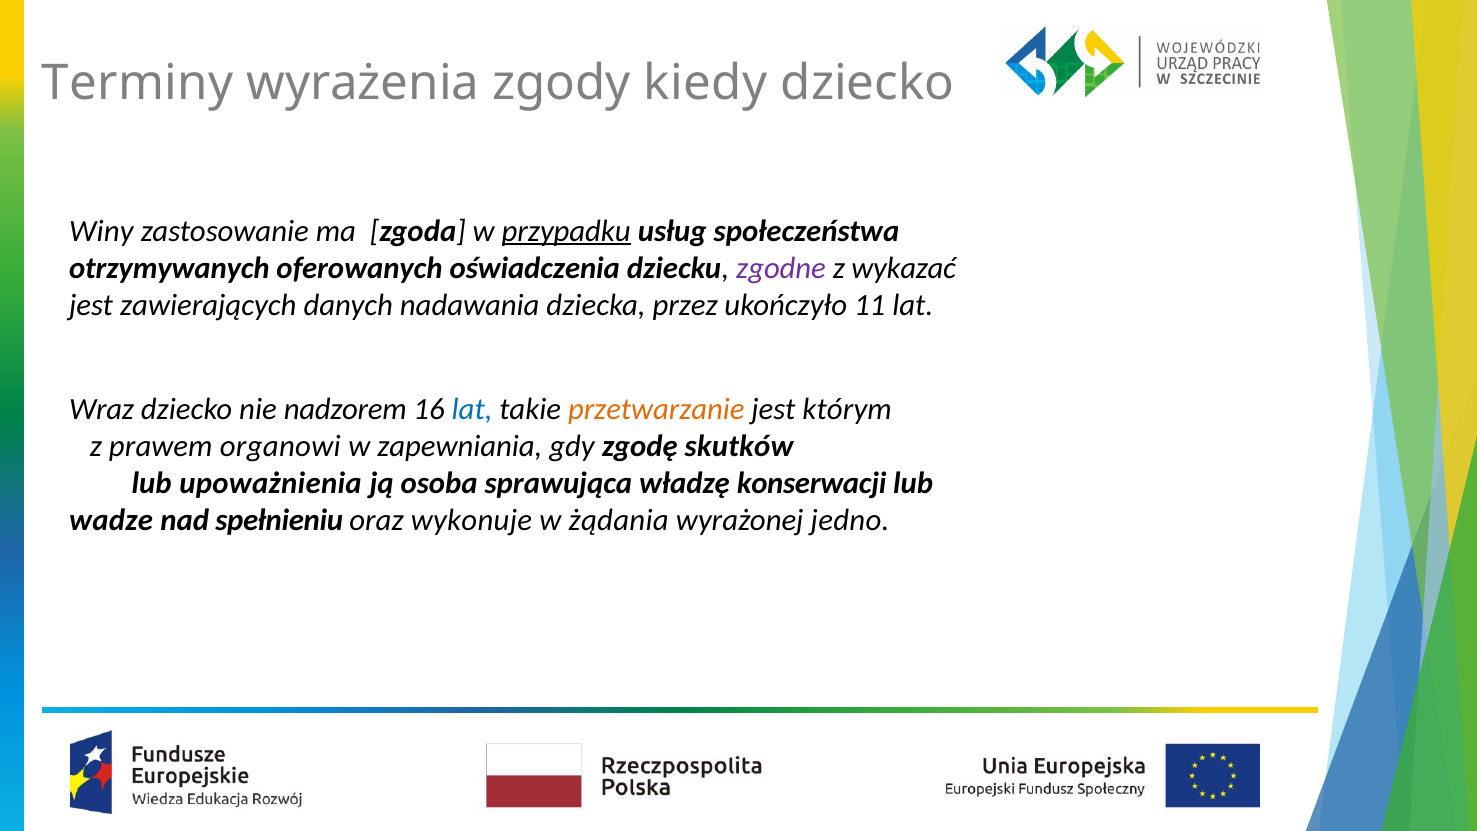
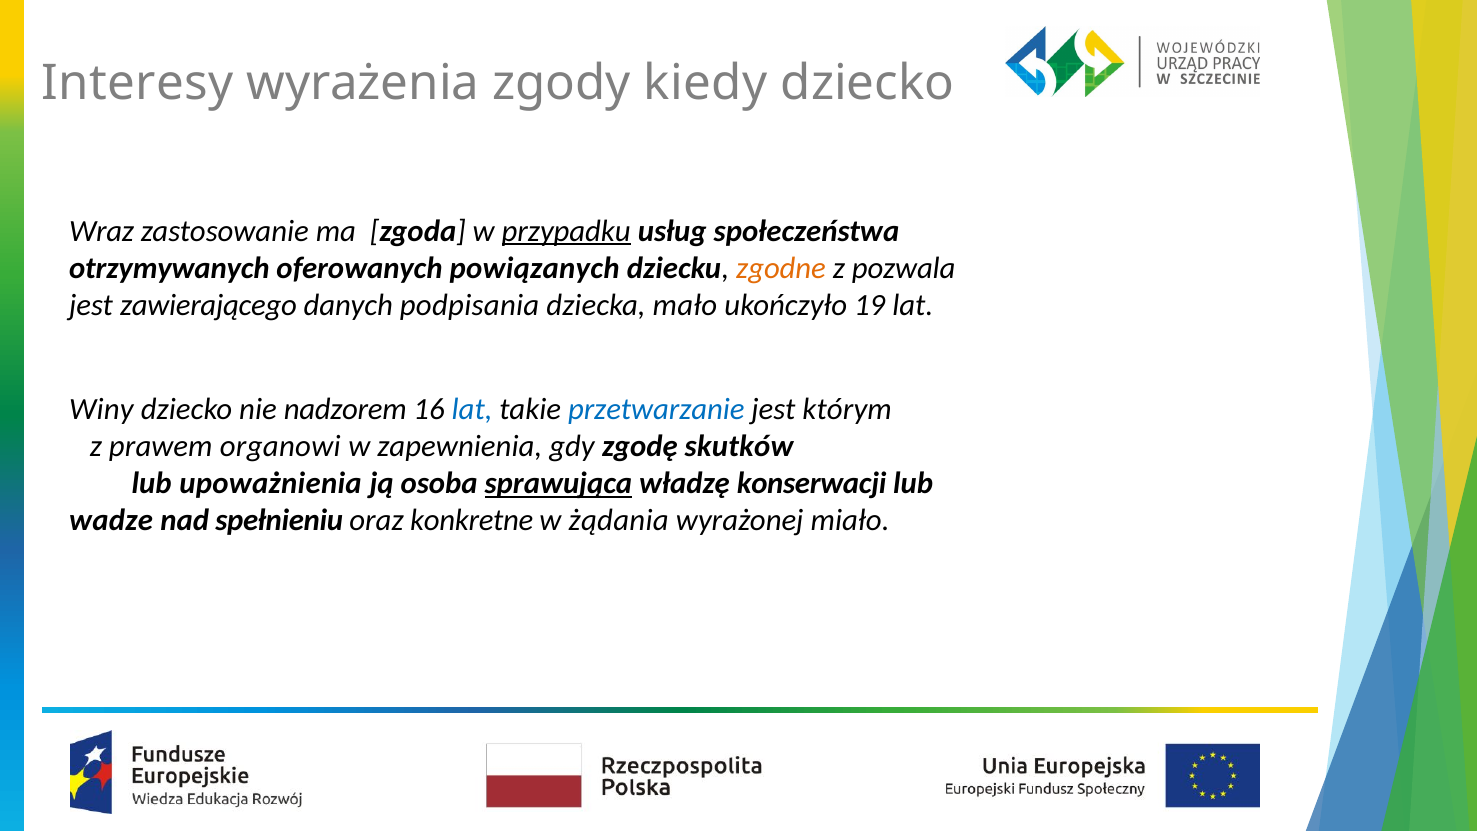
Terminy: Terminy -> Interesy (138, 83)
Winy: Winy -> Wraz (102, 231)
oświadczenia: oświadczenia -> powiązanych (535, 268)
zgodne colour: purple -> orange (781, 268)
wykazać: wykazać -> pozwala (904, 268)
zawierających: zawierających -> zawierającego (208, 305)
nadawania: nadawania -> podpisania (470, 305)
przez: przez -> mało (685, 305)
11: 11 -> 19 (870, 305)
Wraz: Wraz -> Winy (101, 409)
przetwarzanie colour: orange -> blue (656, 409)
zapewniania: zapewniania -> zapewnienia (460, 446)
sprawująca underline: none -> present (558, 483)
wykonuje: wykonuje -> konkretne (472, 520)
jedno: jedno -> miało (850, 520)
